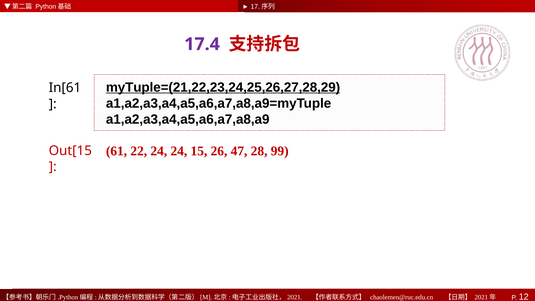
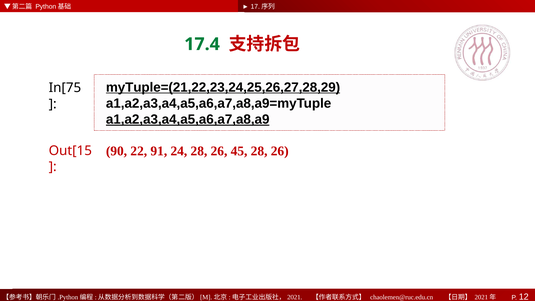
17.4 colour: purple -> green (202, 44)
In[61: In[61 -> In[75 (65, 88)
a1,a2,a3,a4,a5,a6,a7,a8,a9 underline: none -> present (188, 119)
61: 61 -> 90 (117, 151)
22 24: 24 -> 91 (159, 151)
24 15: 15 -> 28 (199, 151)
47: 47 -> 45 (239, 151)
99: 99 -> 26 (280, 151)
